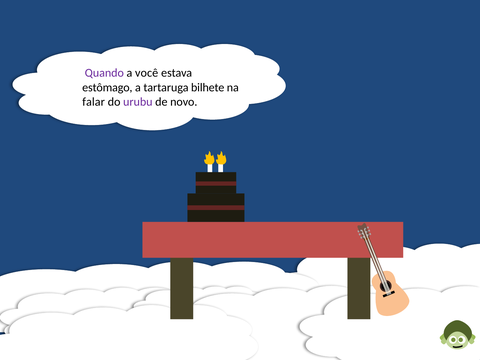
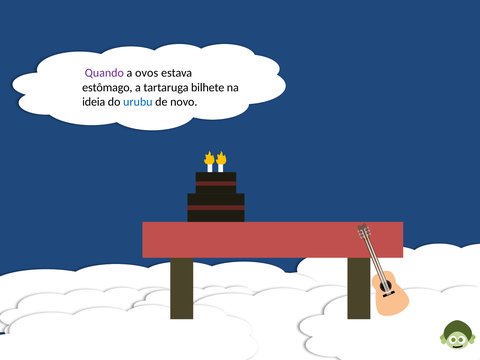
você: você -> ovos (147, 73)
falar: falar -> ideia (94, 102)
urubu colour: purple -> blue (138, 102)
